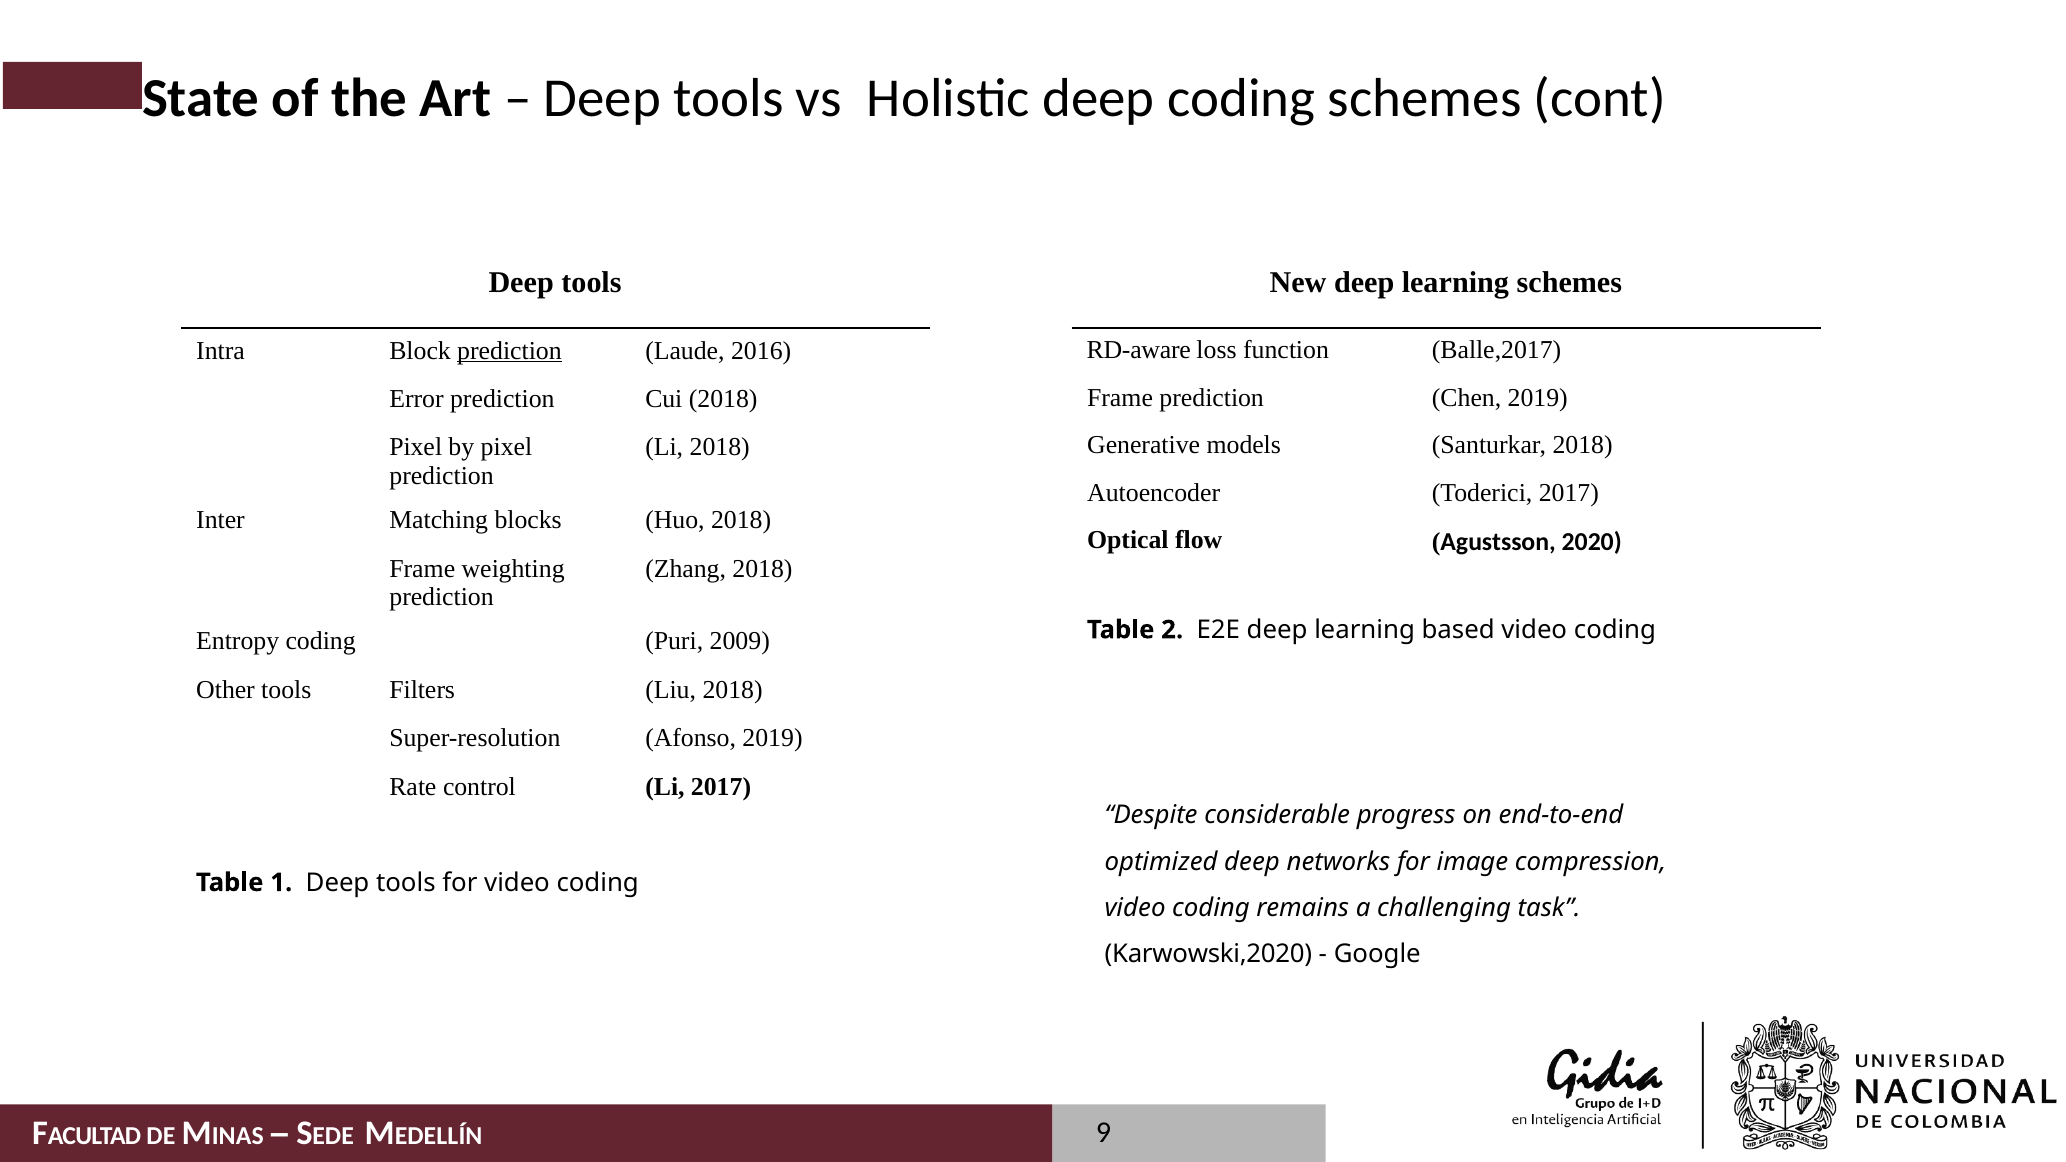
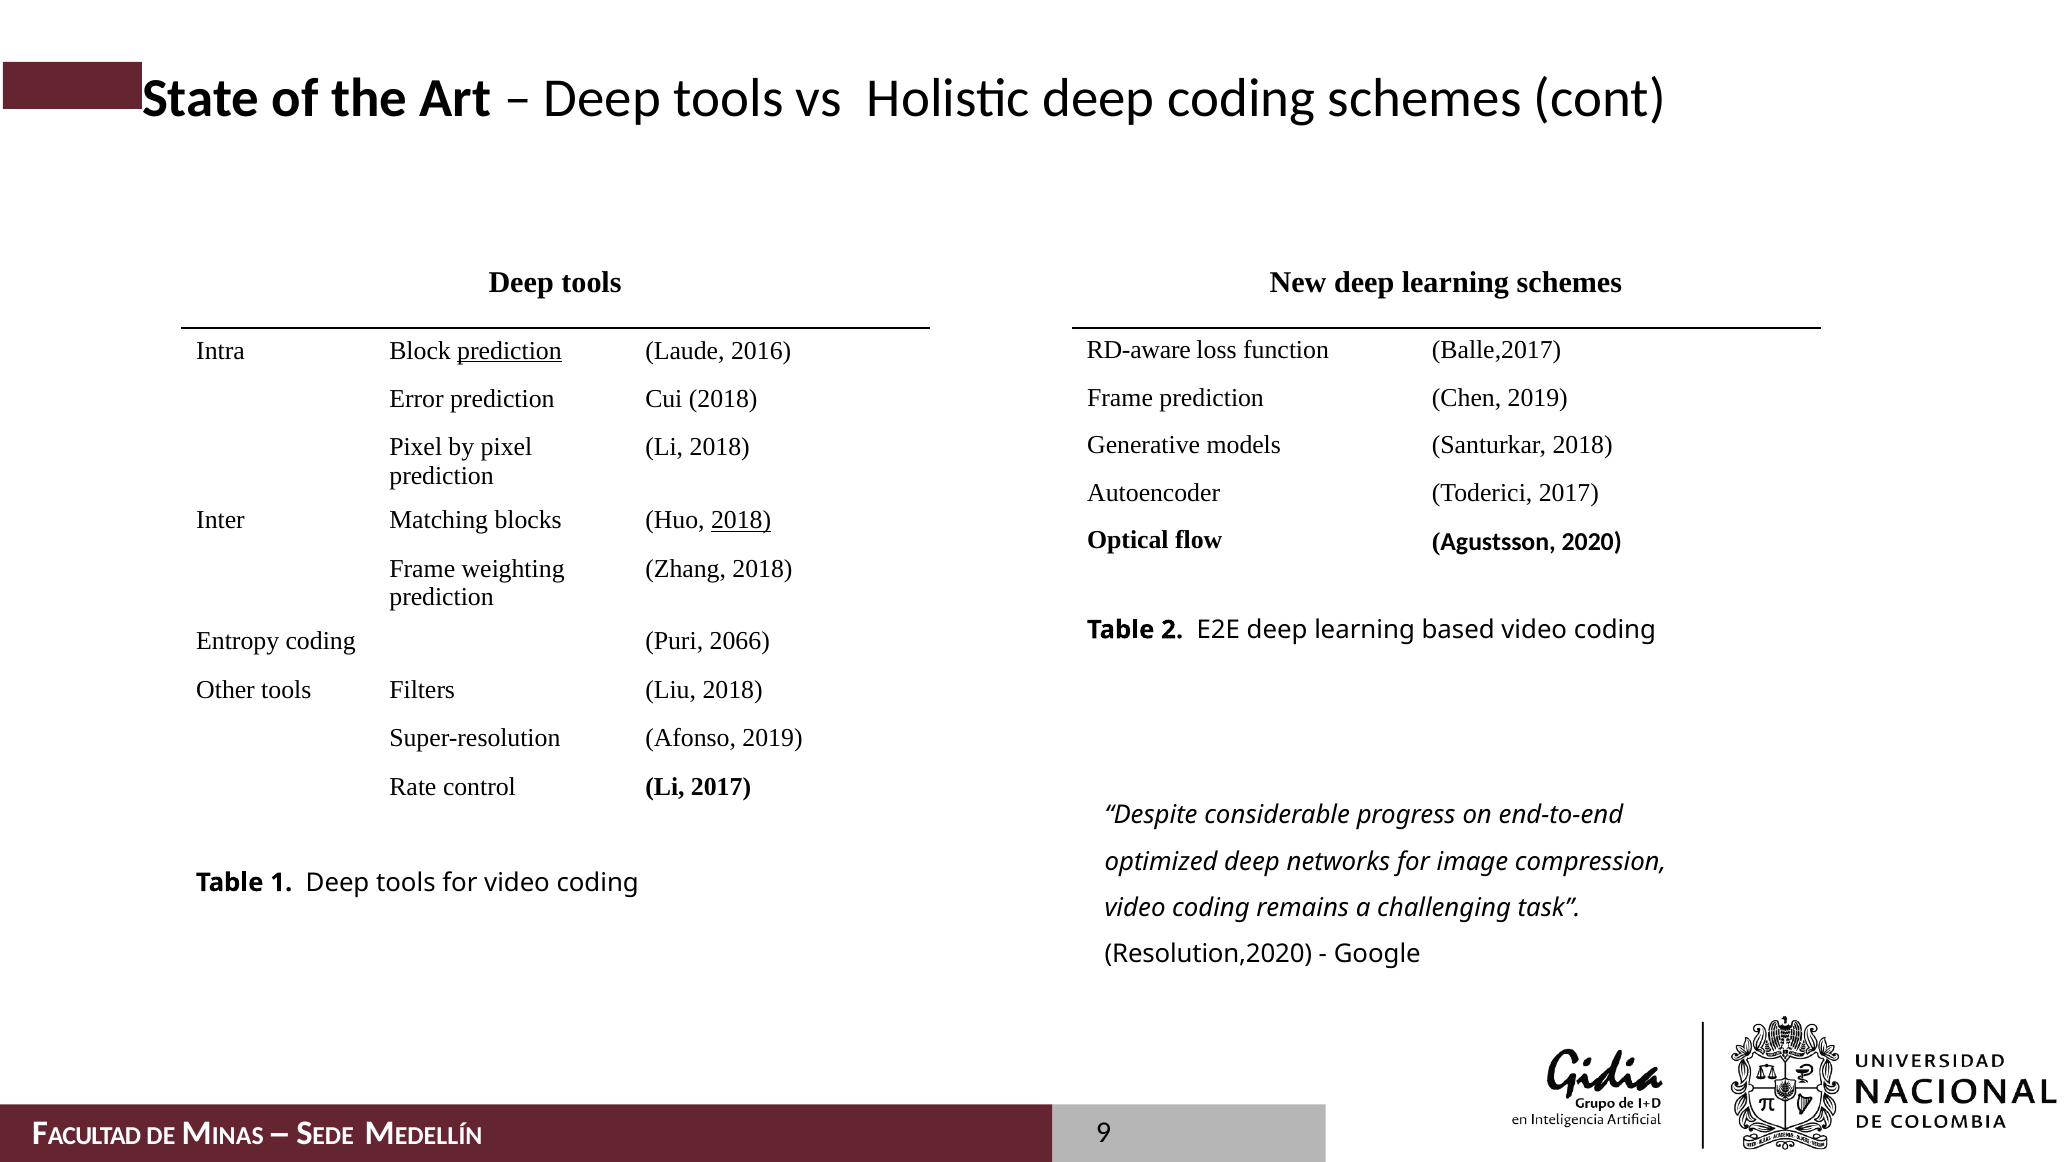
2018 underline: none -> present (741, 520)
2009: 2009 -> 2066 (740, 642)
Karwowski,2020: Karwowski,2020 -> Resolution,2020 (1208, 955)
